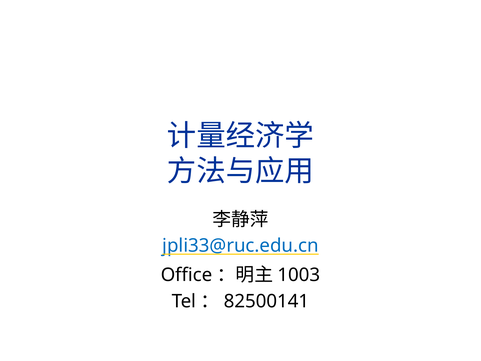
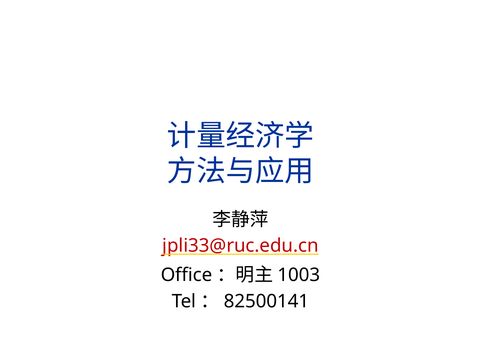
jpli33@ruc.edu.cn colour: blue -> red (240, 246)
